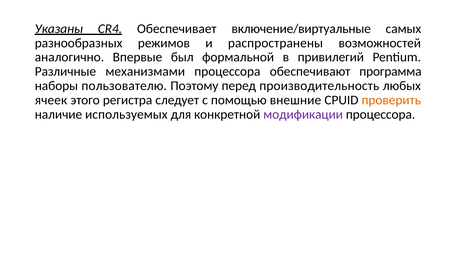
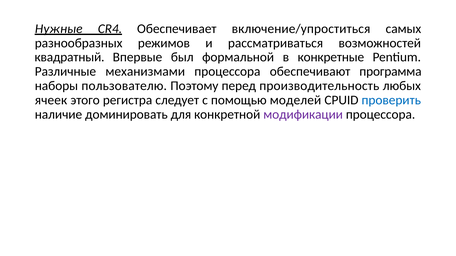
Указаны: Указаны -> Нужные (59, 29)
включение/виртуальные: включение/виртуальные -> включение/упроститься (301, 29)
распространены: распространены -> рассматриваться (276, 43)
аналогично: аналогично -> квадратный (70, 57)
привилегий: привилегий -> конкретные (331, 57)
внешние: внешние -> моделей (295, 100)
проверить colour: orange -> blue (391, 100)
используемых: используемых -> доминировать (126, 115)
